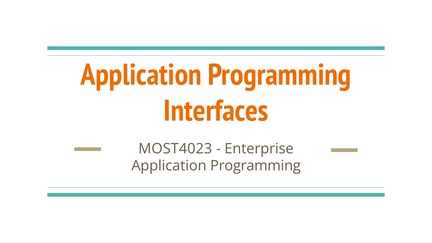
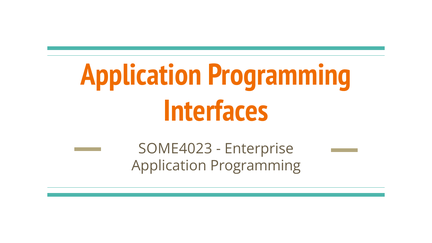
MOST4023: MOST4023 -> SOME4023 (175, 149)
